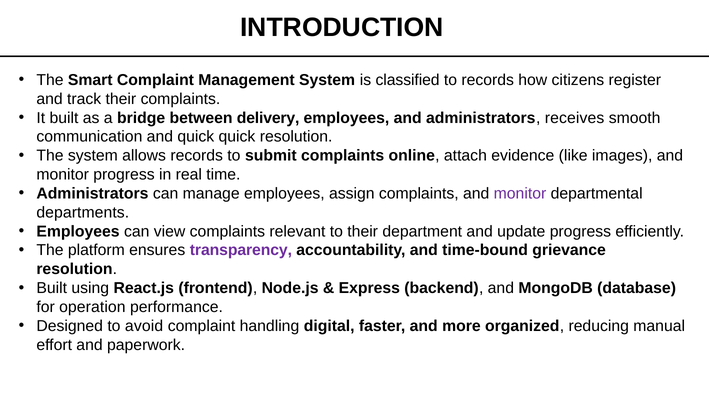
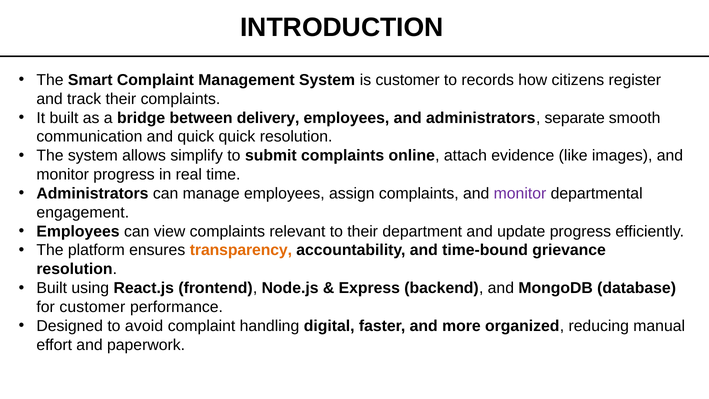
is classified: classified -> customer (408, 80)
receives: receives -> separate (575, 118)
allows records: records -> simplify (197, 156)
departments: departments -> engagement (83, 212)
transparency colour: purple -> orange (241, 250)
for operation: operation -> customer (92, 307)
